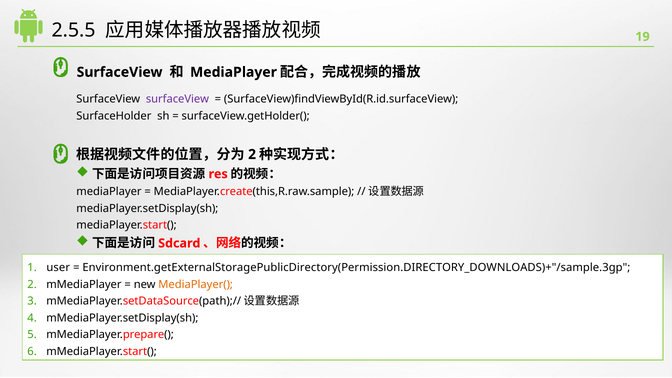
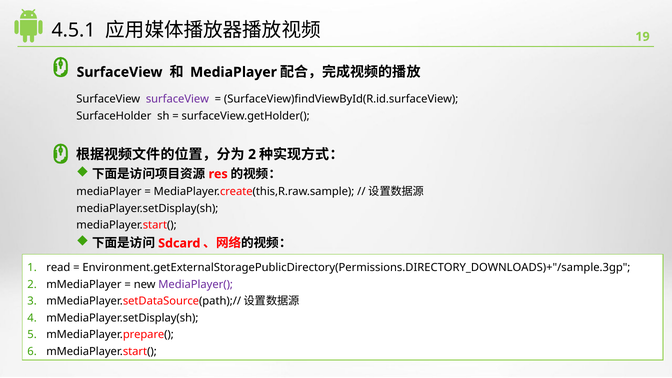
2.5.5: 2.5.5 -> 4.5.1 (74, 30)
user: user -> read (58, 268)
Environment.getExternalStoragePublicDirectory(Permission.DIRECTORY_DOWNLOADS)+"/sample.3gp: Environment.getExternalStoragePublicDirectory(Permission.DIRECTORY_DOWNLOADS)+"/sample.3gp -> Environment.getExternalStoragePublicDirectory(Permissions.DIRECTORY_DOWNLOADS)+"/sample.3gp (356, 268)
MediaPlayer( colour: orange -> purple (196, 284)
